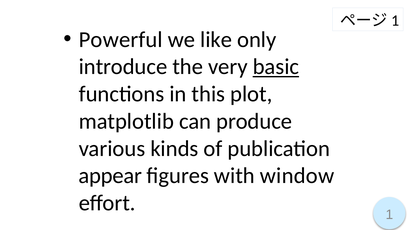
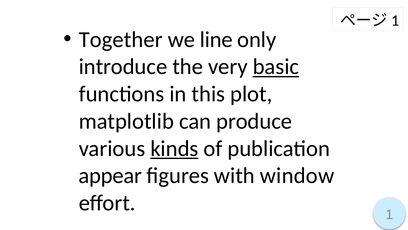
Powerful: Powerful -> Together (121, 39)
like: like -> line (216, 39)
kinds underline: none -> present (174, 148)
